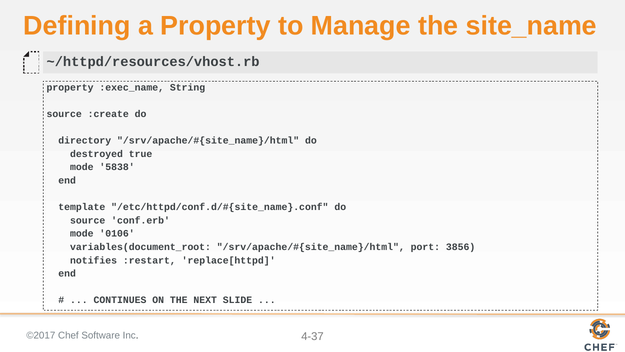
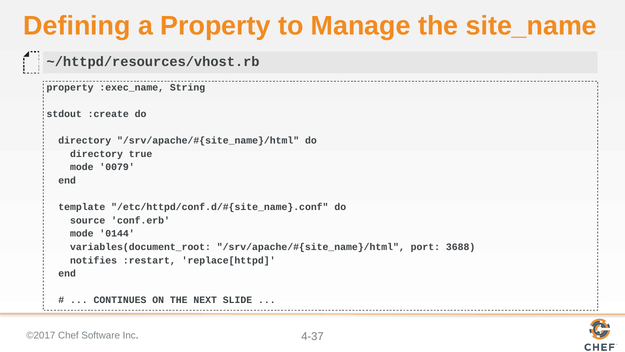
source: source -> stdout (64, 114)
destroyed: destroyed -> directory (96, 154)
5838: 5838 -> 0079 (117, 167)
0106: 0106 -> 0144 (117, 233)
3856: 3856 -> 3688 (461, 247)
